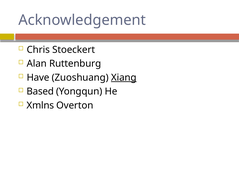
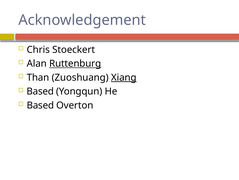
Ruttenburg underline: none -> present (75, 63)
Have: Have -> Than (38, 77)
Xmlns: Xmlns -> Based (40, 105)
